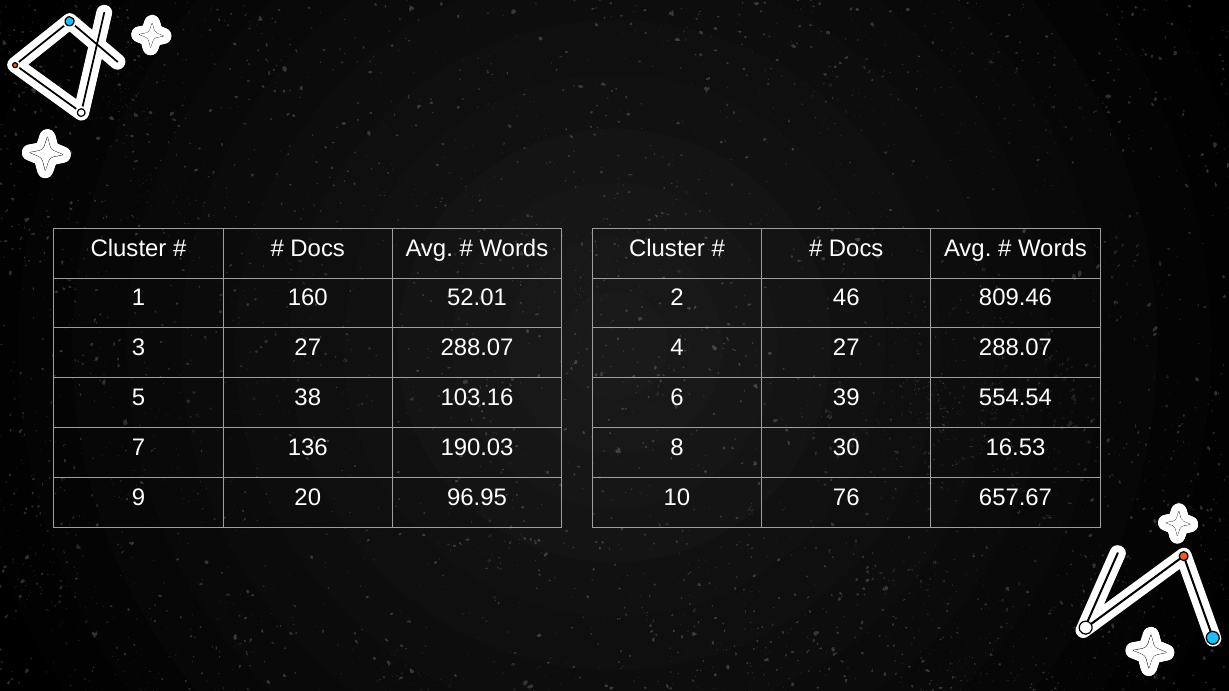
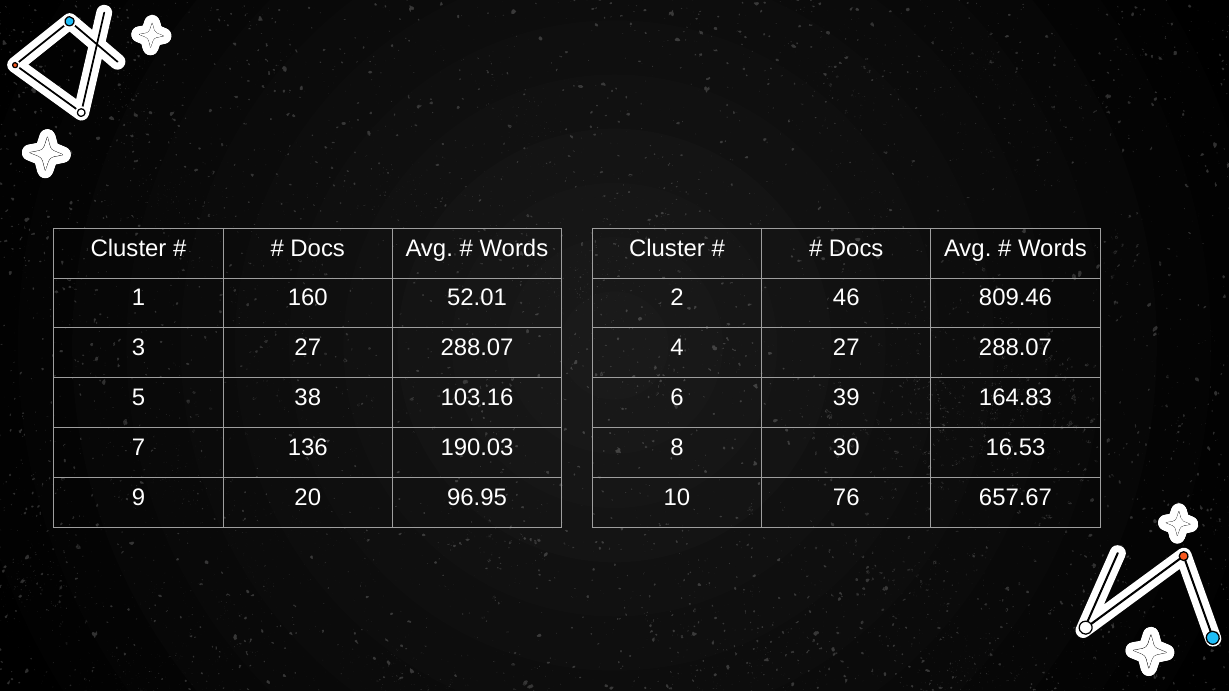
554.54: 554.54 -> 164.83 (1016, 398)
